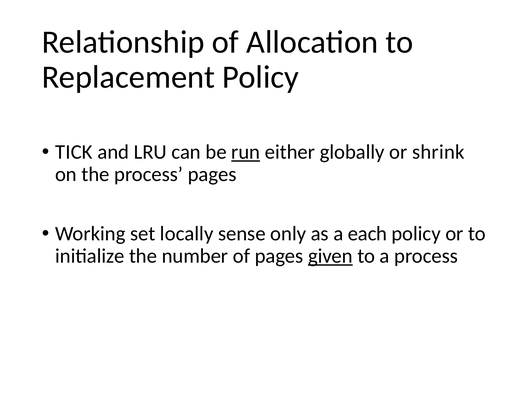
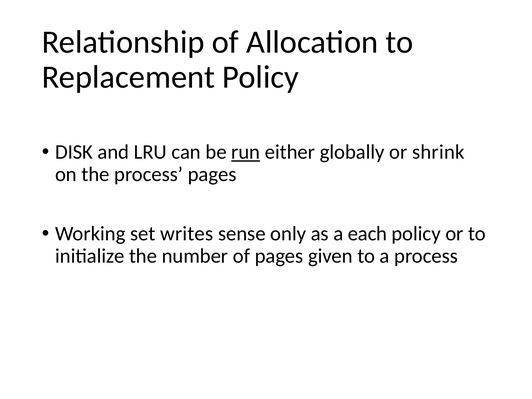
TICK: TICK -> DISK (74, 152)
locally: locally -> writes (187, 234)
given underline: present -> none (330, 256)
